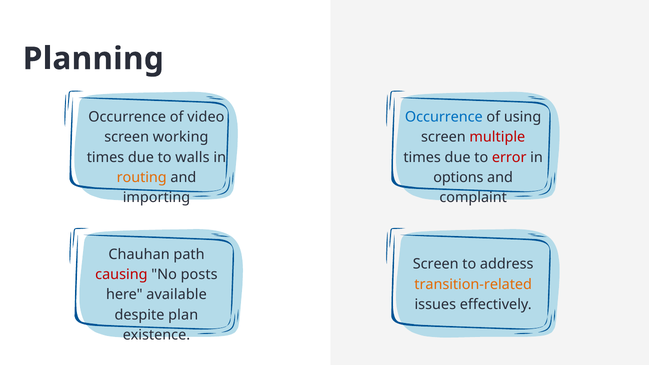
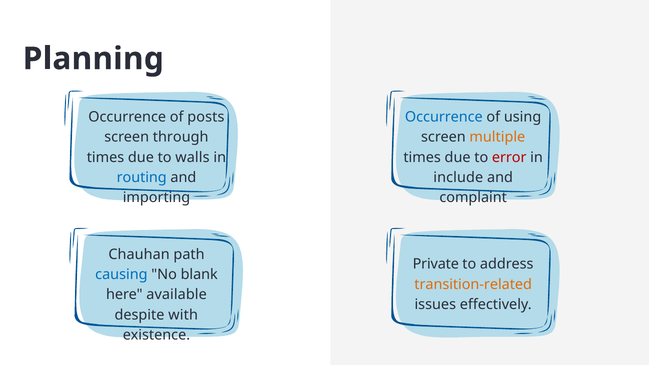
video: video -> posts (206, 117)
working: working -> through (181, 137)
multiple colour: red -> orange (497, 137)
routing colour: orange -> blue (142, 178)
options: options -> include (458, 178)
Screen: Screen -> Private (436, 264)
causing colour: red -> blue (121, 274)
posts: posts -> blank (199, 274)
plan: plan -> with (183, 315)
